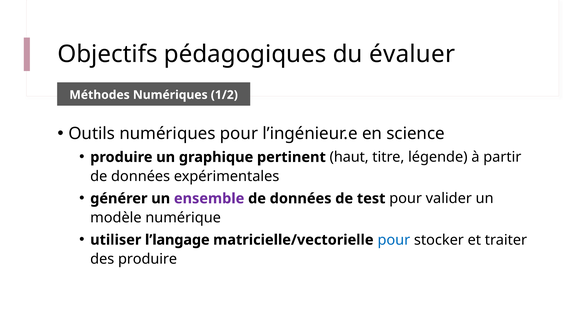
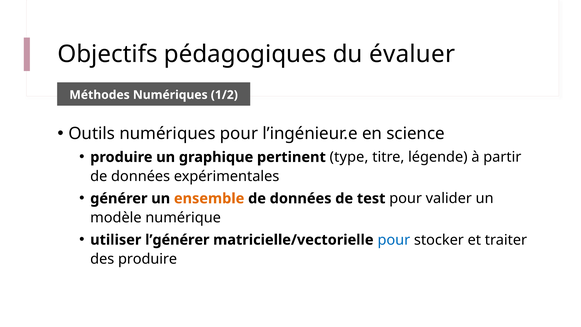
haut: haut -> type (349, 157)
ensemble colour: purple -> orange (209, 198)
l’langage: l’langage -> l’générer (177, 240)
